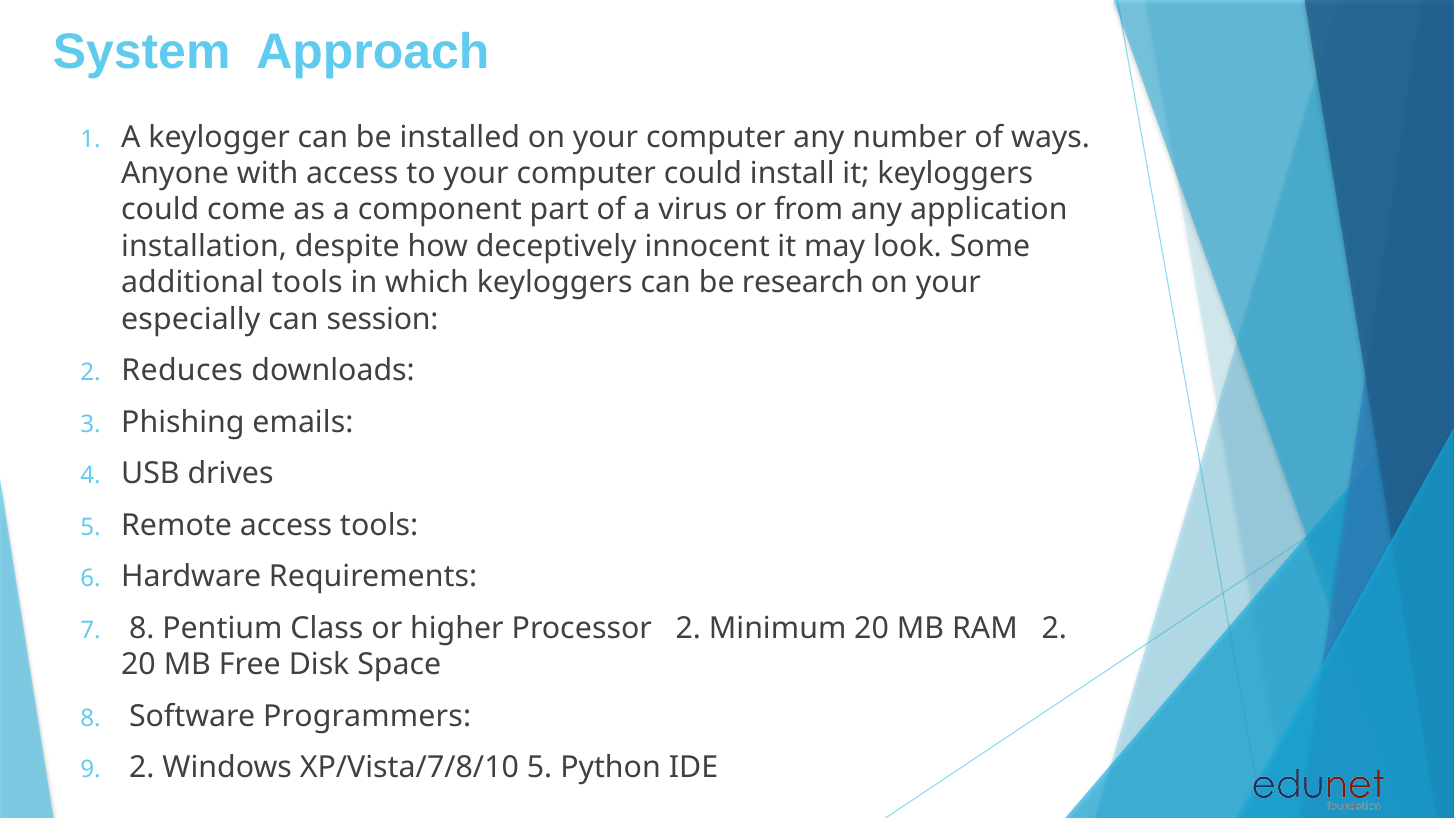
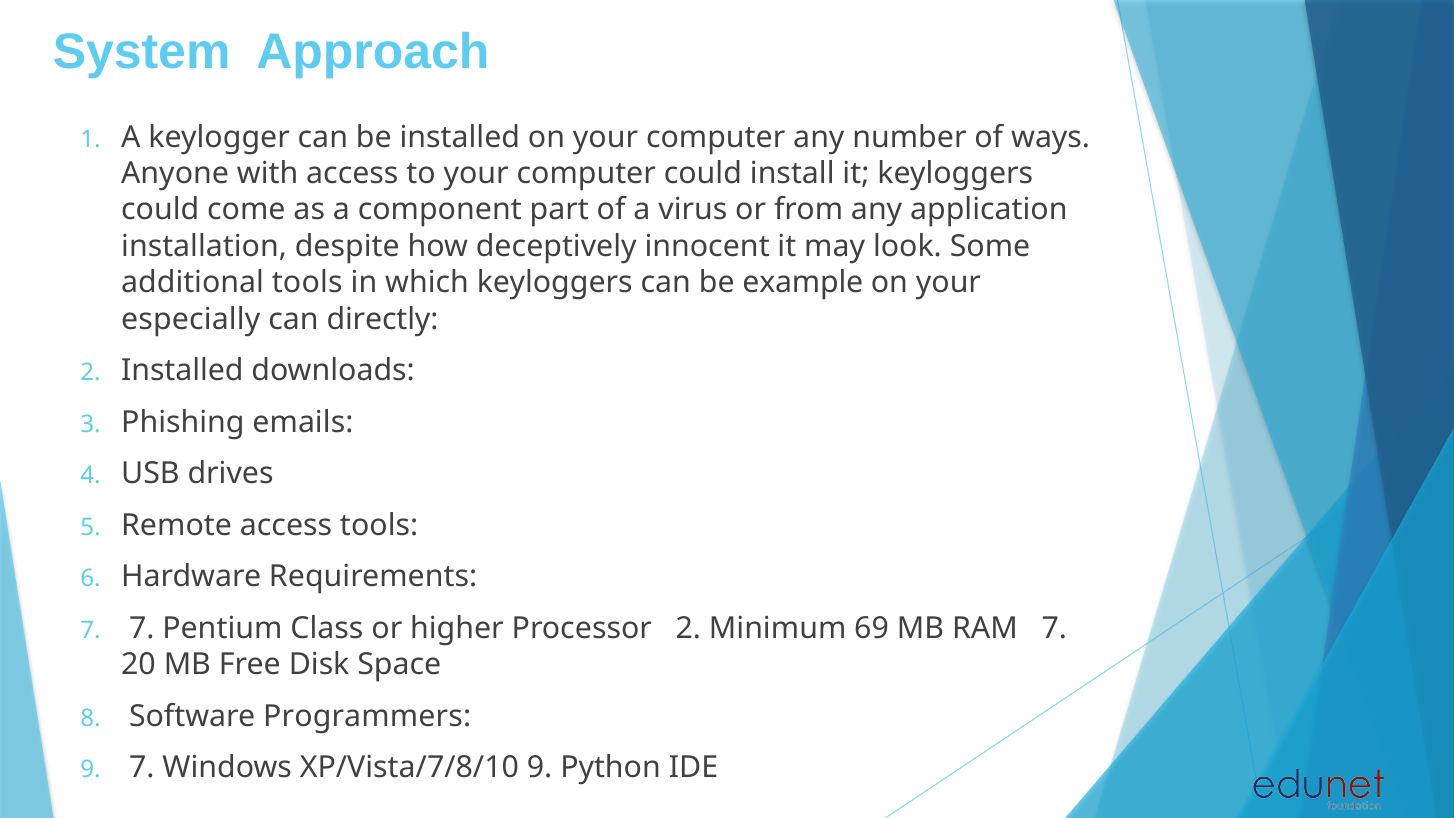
research: research -> example (803, 283)
session: session -> directly (382, 319)
2 Reduces: Reduces -> Installed (182, 370)
8: 8 -> 7 (142, 628)
Minimum 20: 20 -> 69 (872, 628)
RAM 2: 2 -> 7 (1054, 628)
2: 2 -> 7 (142, 767)
XP/Vista/7/8/10 5: 5 -> 9 (540, 767)
